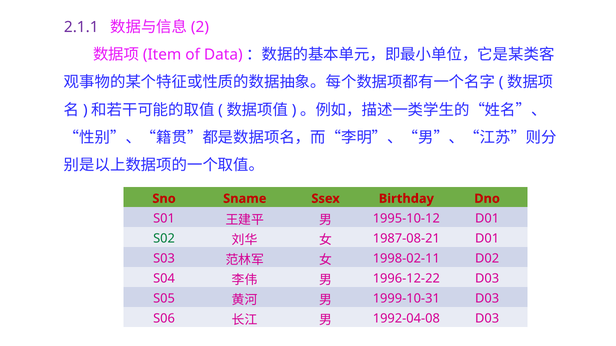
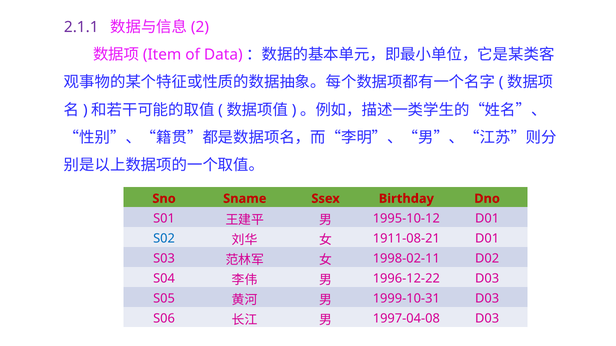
S02 colour: green -> blue (164, 239)
1987-08-21: 1987-08-21 -> 1911-08-21 (406, 239)
1992-04-08: 1992-04-08 -> 1997-04-08 (406, 319)
